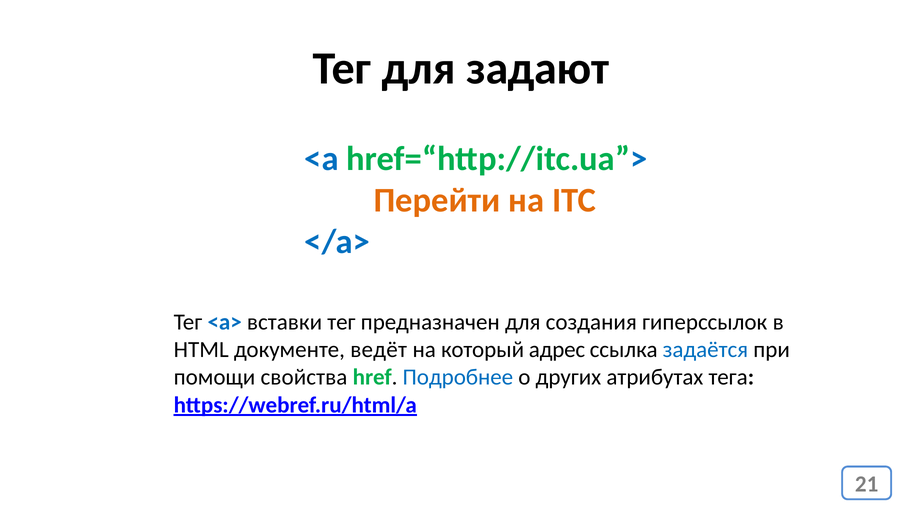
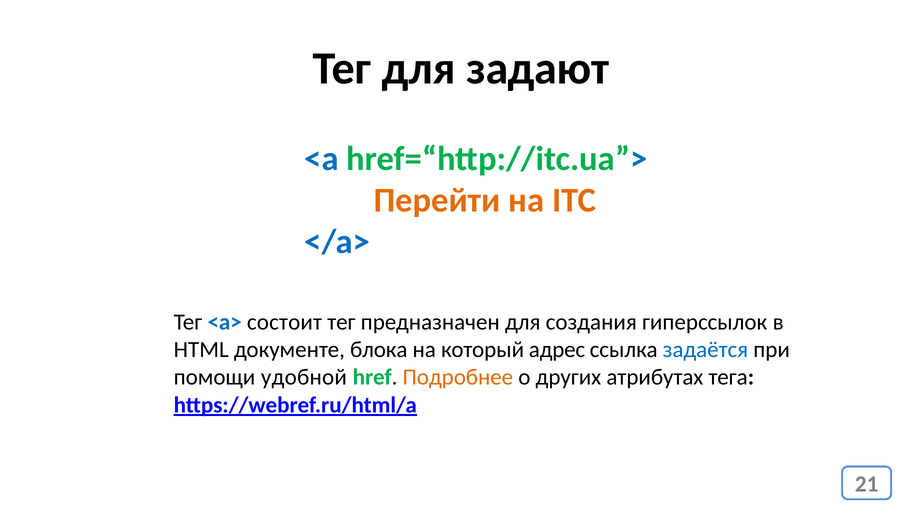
вставки: вставки -> состоит (284, 322)
ведёт: ведёт -> блока (379, 349)
свойства: свойства -> удобной (304, 377)
Подробнее colour: blue -> orange (458, 377)
